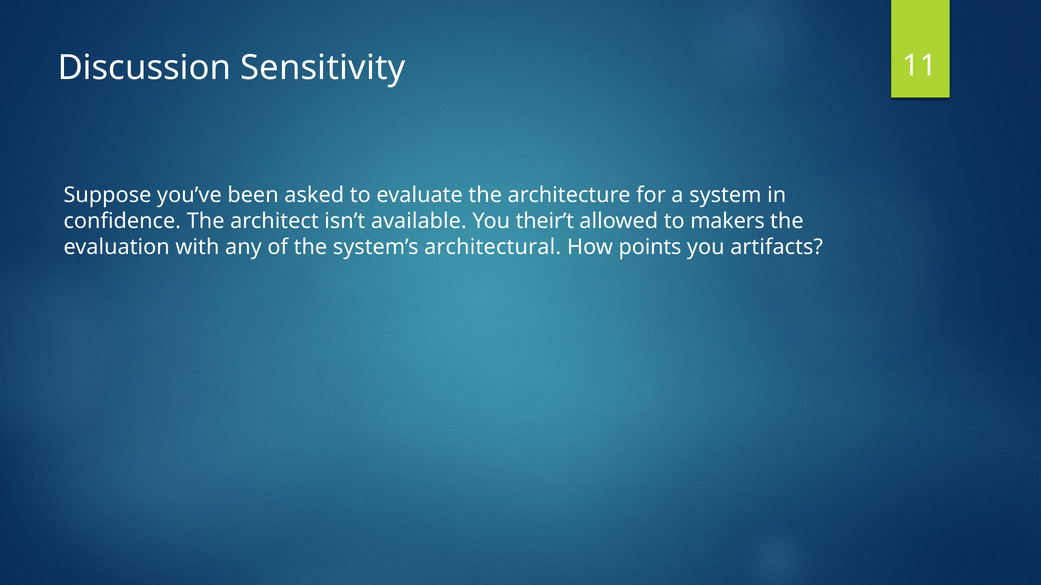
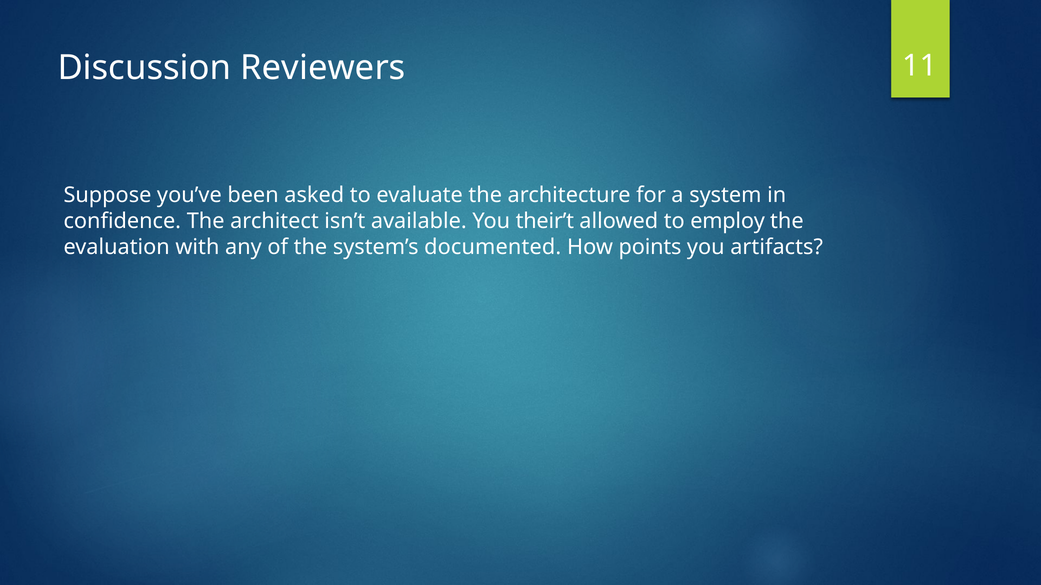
Sensitivity: Sensitivity -> Reviewers (323, 68)
makers: makers -> employ (728, 221)
architectural: architectural -> documented (493, 247)
